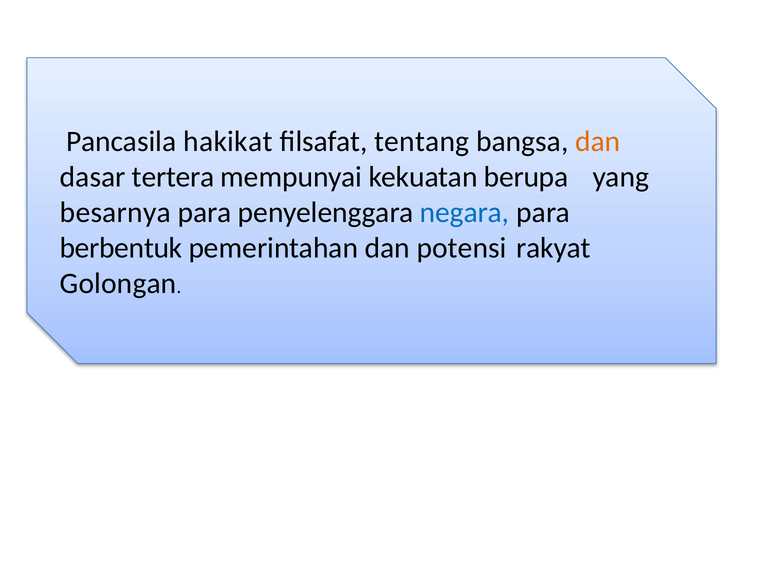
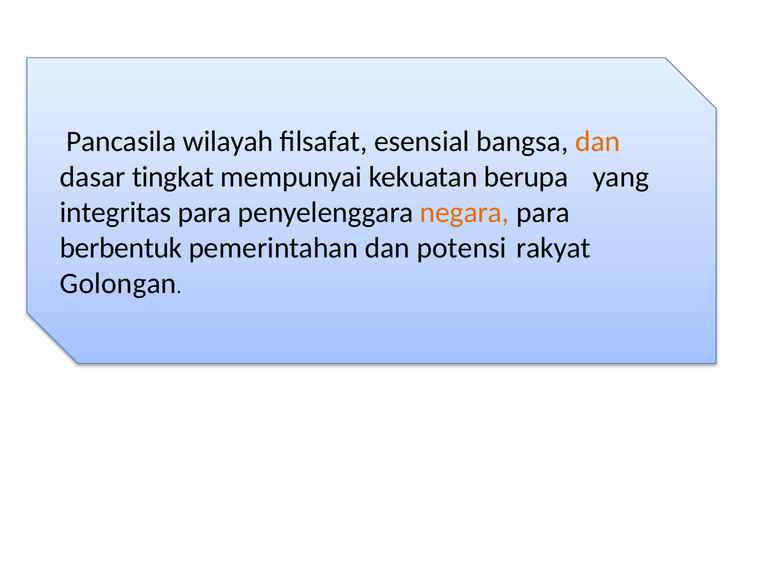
hakikat: hakikat -> wilayah (228, 141)
tentang: tentang -> esensial (422, 141)
tertera: tertera -> tingkat (173, 177)
besarnya: besarnya -> integritas (116, 213)
negara colour: blue -> orange (465, 213)
